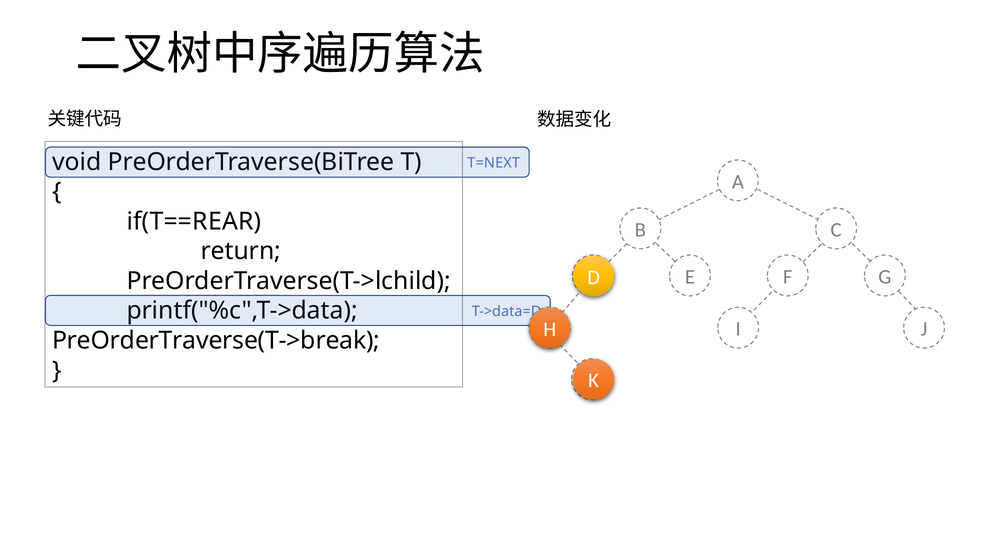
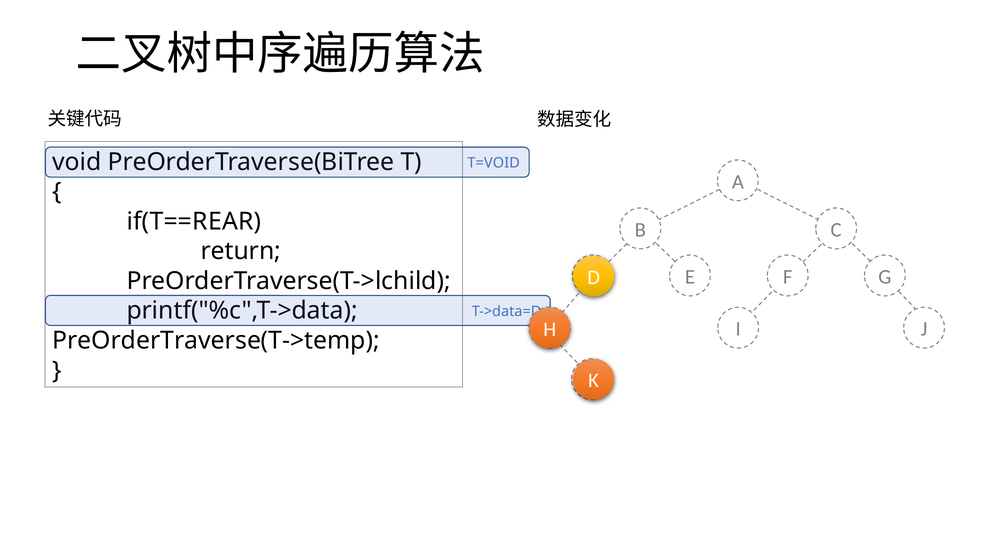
T=NEXT: T=NEXT -> T=VOID (494, 163)
PreOrderTraverse(T->break: PreOrderTraverse(T->break -> PreOrderTraverse(T->temp (216, 341)
